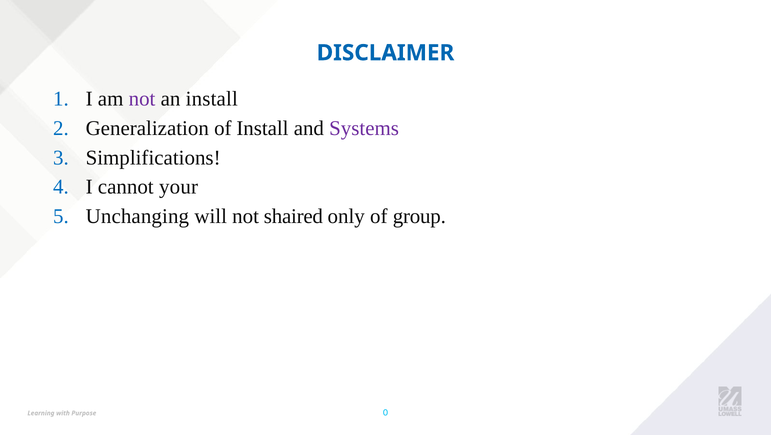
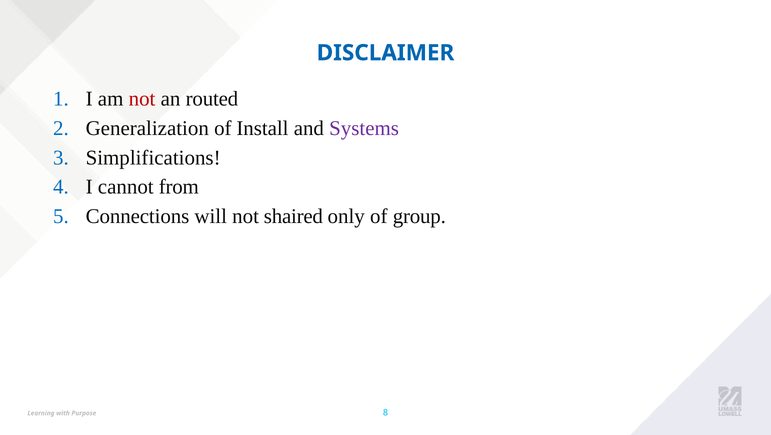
not colour: purple -> red (142, 99)
an install: install -> routed (212, 99)
your: your -> from (179, 187)
Unchanging: Unchanging -> Connections (137, 216)
0: 0 -> 8 (386, 412)
